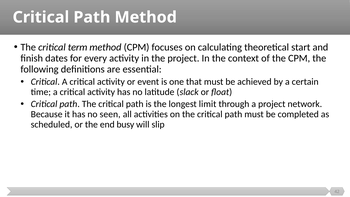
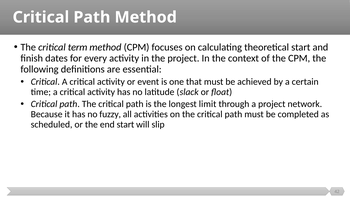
seen: seen -> fuzzy (110, 114)
end busy: busy -> start (125, 124)
